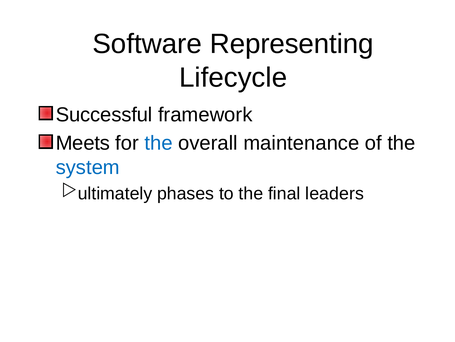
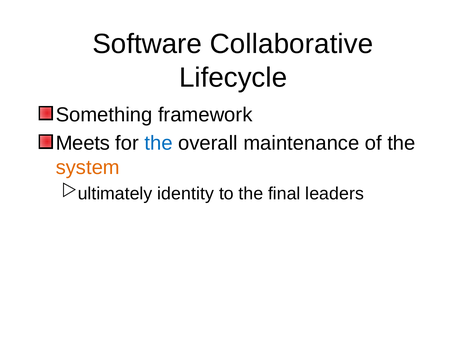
Representing: Representing -> Collaborative (292, 44)
Successful: Successful -> Something (104, 114)
system colour: blue -> orange (88, 167)
phases: phases -> identity (186, 193)
